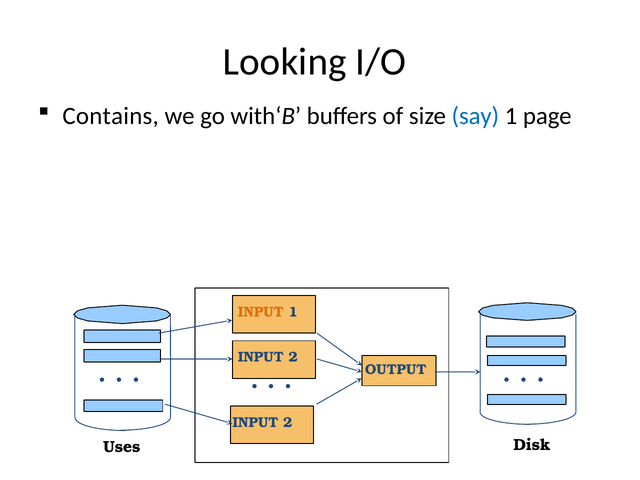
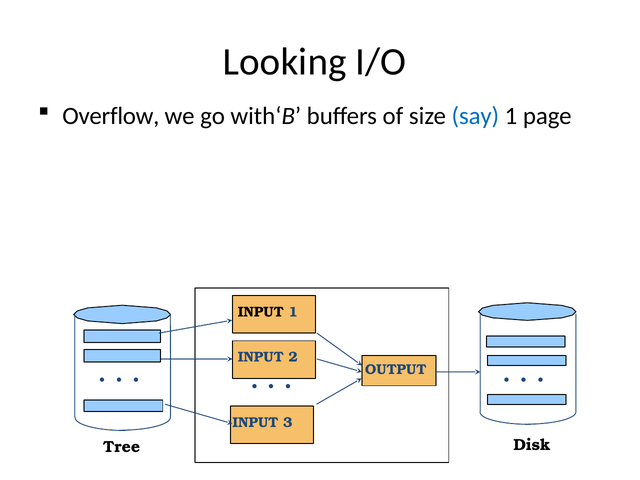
Contains: Contains -> Overflow (111, 116)
INPUT colour: orange -> black (261, 312)
2: 2 -> 3 (288, 422)
Uses: Uses -> Tree (122, 447)
